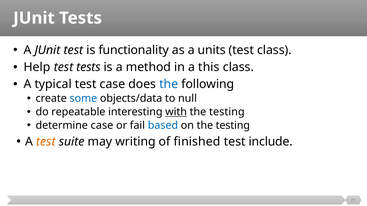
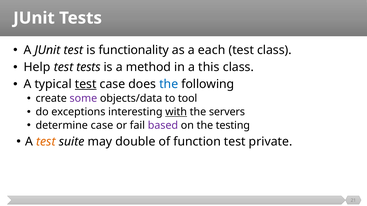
units: units -> each (212, 50)
test underline: none -> present (86, 84)
some colour: blue -> purple (83, 99)
null: null -> tool (188, 99)
repeatable: repeatable -> exceptions (78, 112)
testing: testing -> servers (227, 112)
based colour: blue -> purple (163, 126)
writing: writing -> double (135, 142)
finished: finished -> function (197, 142)
include: include -> private (271, 142)
